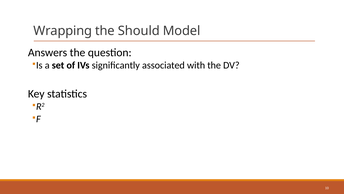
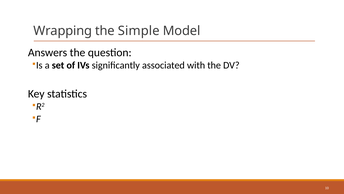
Should: Should -> Simple (139, 31)
